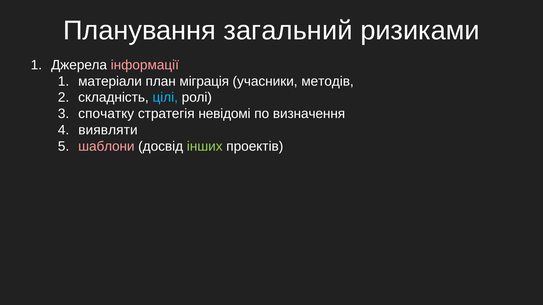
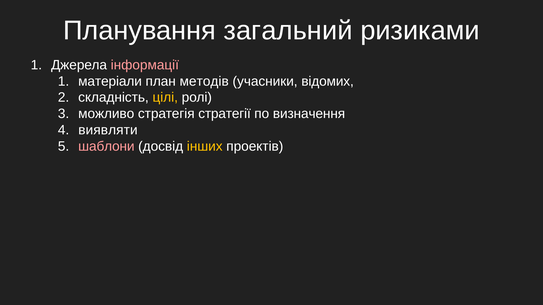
міграція: міграція -> методів (204, 81)
методів: методів -> відомих (328, 81)
цілі colour: light blue -> yellow (165, 98)
спочатку: спочатку -> можливо (106, 114)
невідомі: невідомі -> стратегії (225, 114)
інших colour: light green -> yellow (205, 147)
